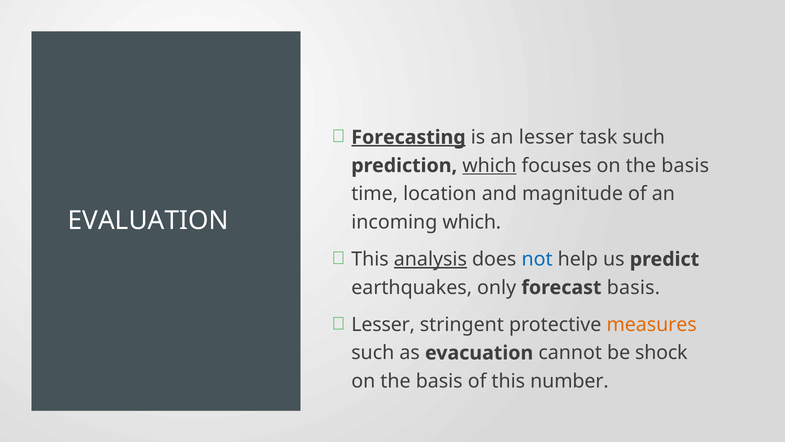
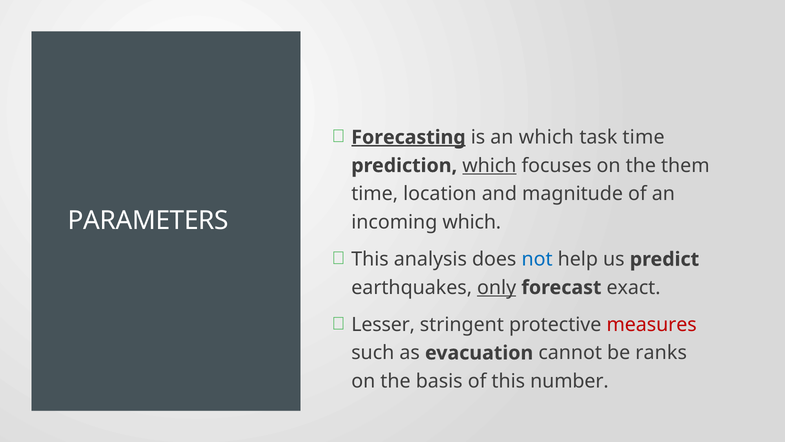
an lesser: lesser -> which (546, 137)
task such: such -> time (644, 137)
focuses on the basis: basis -> them (685, 165)
EVALUATION: EVALUATION -> PARAMETERS (148, 220)
analysis underline: present -> none (430, 259)
only underline: none -> present (497, 287)
forecast basis: basis -> exact (634, 287)
measures colour: orange -> red (652, 324)
shock: shock -> ranks (661, 353)
